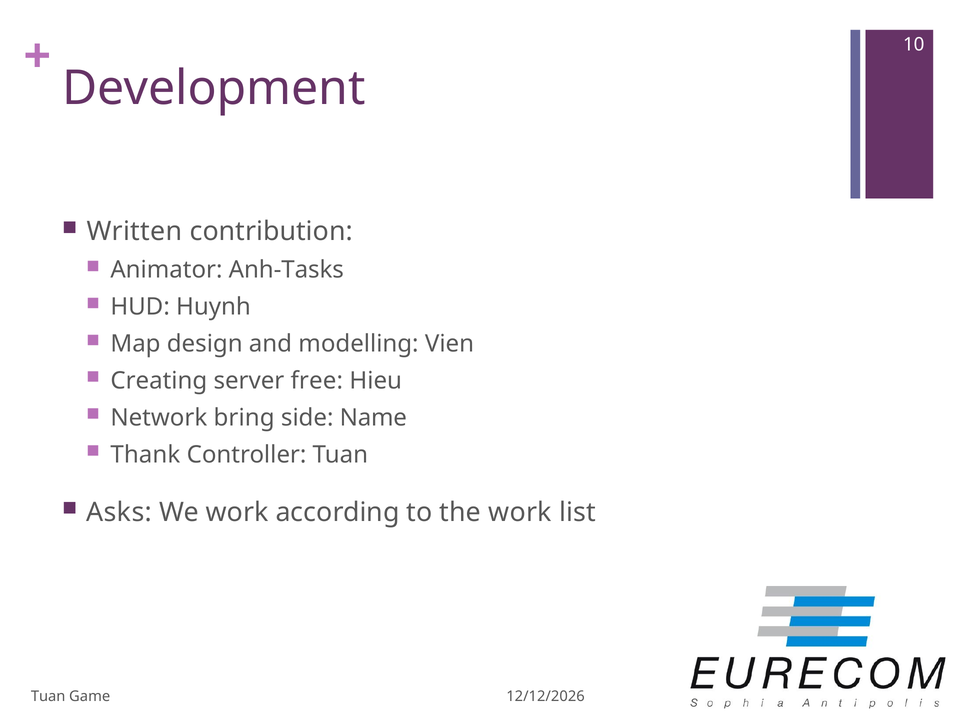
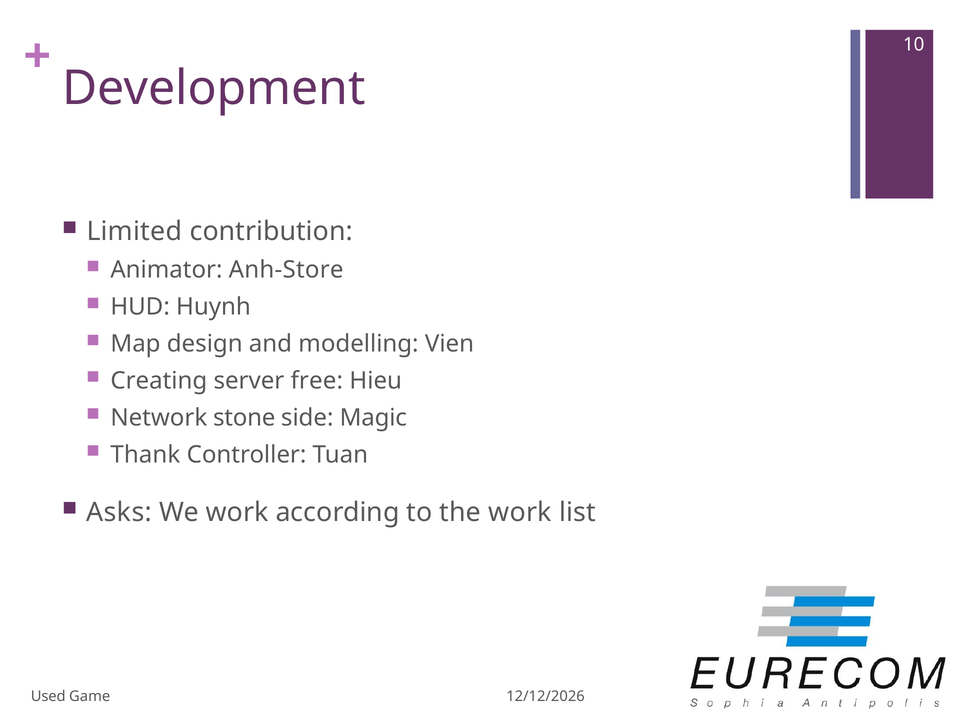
Written: Written -> Limited (134, 232)
Anh-Tasks: Anh-Tasks -> Anh-Store (286, 270)
bring: bring -> stone (244, 418)
Name: Name -> Magic (373, 418)
Tuan: Tuan -> Used (48, 696)
